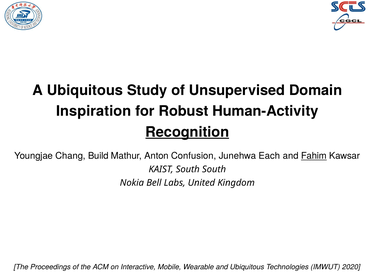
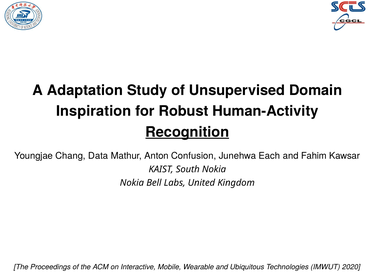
A Ubiquitous: Ubiquitous -> Adaptation (85, 91)
Build: Build -> Data (98, 156)
Fahim underline: present -> none (314, 156)
South South: South -> Nokia (214, 170)
